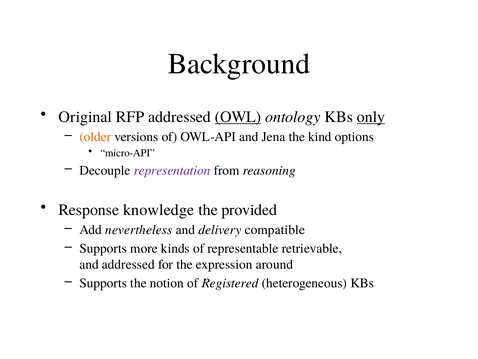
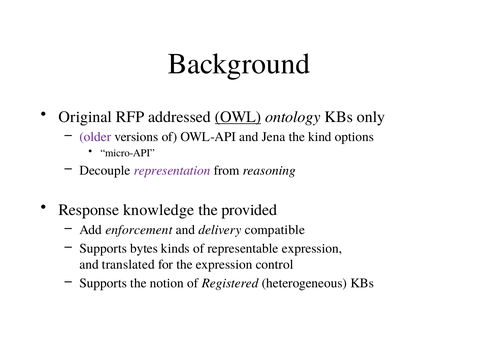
only underline: present -> none (371, 117)
older colour: orange -> purple (95, 137)
nevertheless: nevertheless -> enforcement (139, 230)
more: more -> bytes (144, 248)
representable retrievable: retrievable -> expression (312, 248)
and addressed: addressed -> translated (128, 264)
around: around -> control (275, 264)
